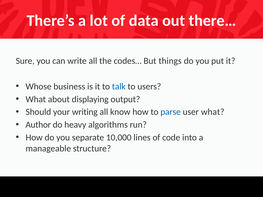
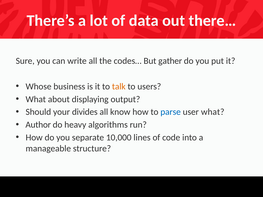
things: things -> gather (170, 61)
talk colour: blue -> orange (119, 87)
writing: writing -> divides (85, 112)
